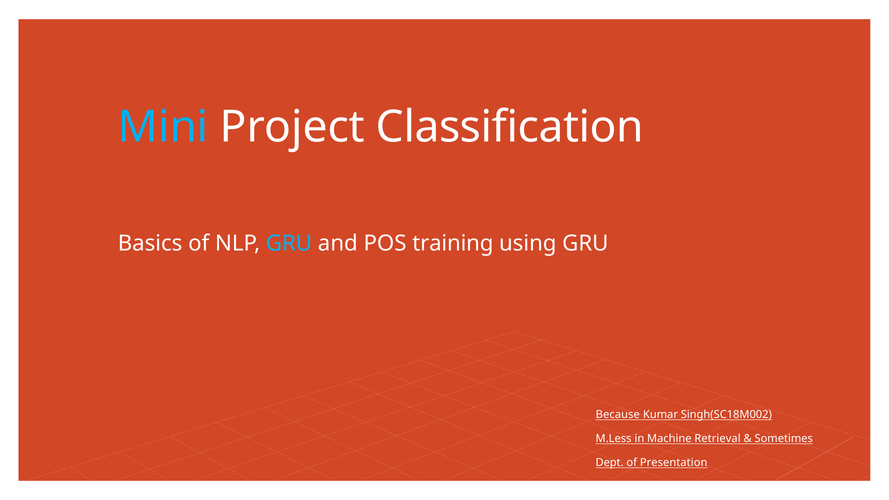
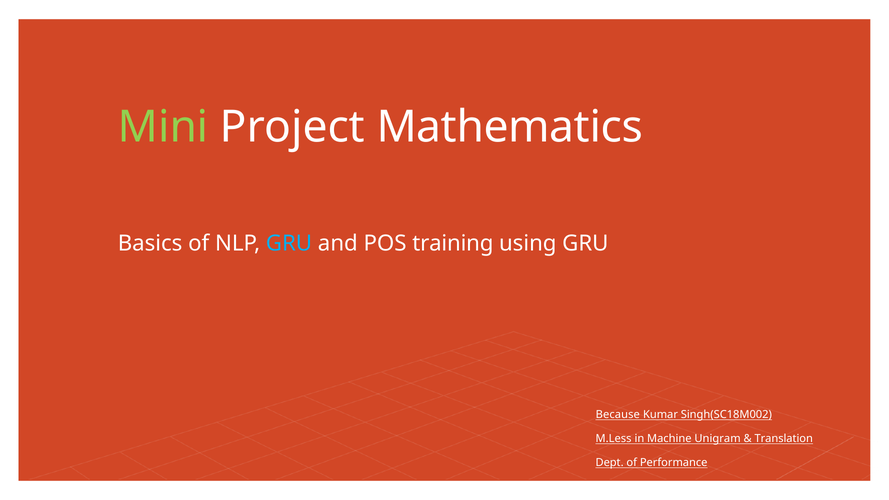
Mini colour: light blue -> light green (163, 127)
Classification: Classification -> Mathematics (510, 127)
Retrieval: Retrieval -> Unigram (718, 439)
Sometimes: Sometimes -> Translation (784, 439)
Presentation: Presentation -> Performance (674, 463)
